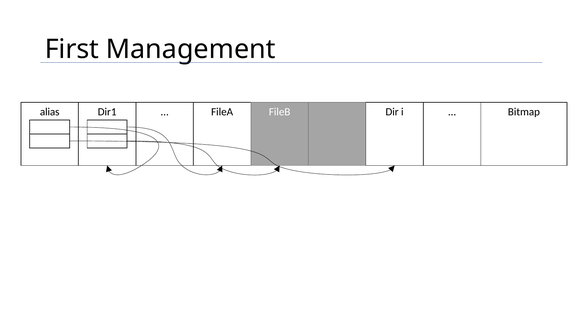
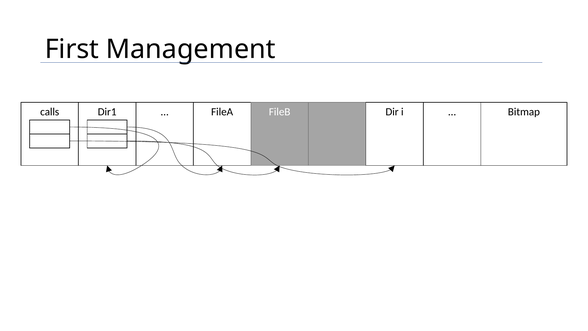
alias: alias -> calls (50, 112)
